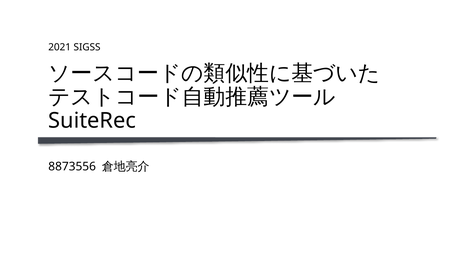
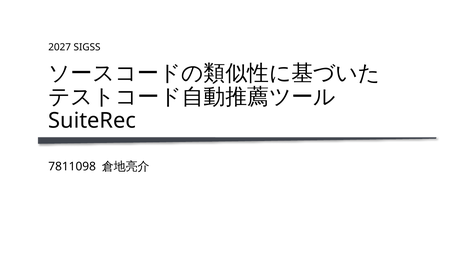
2021: 2021 -> 2027 (60, 47)
8873556: 8873556 -> 7811098 (72, 166)
